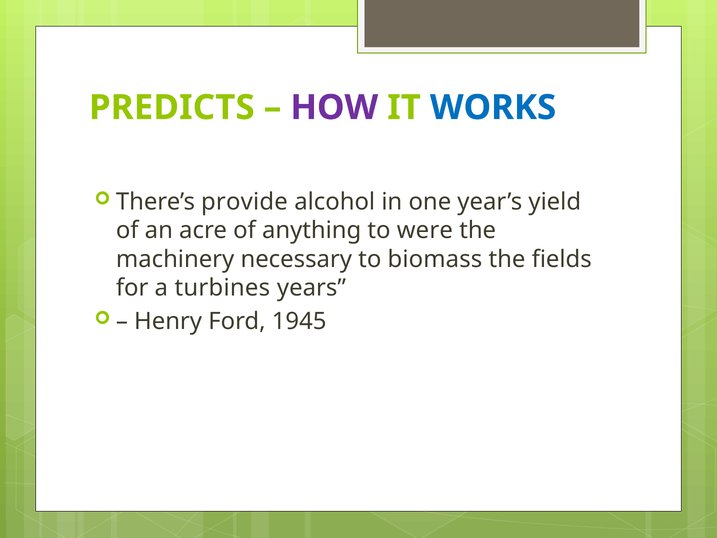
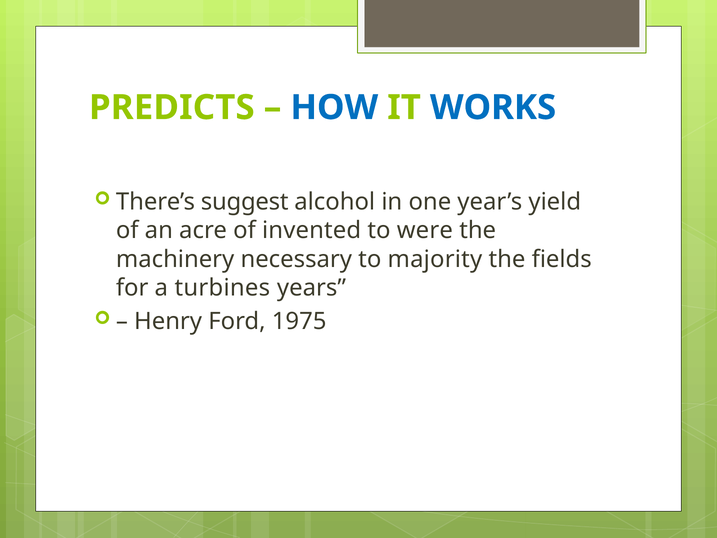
HOW colour: purple -> blue (334, 108)
provide: provide -> suggest (245, 202)
anything: anything -> invented (312, 230)
biomass: biomass -> majority (435, 259)
1945: 1945 -> 1975 (299, 321)
